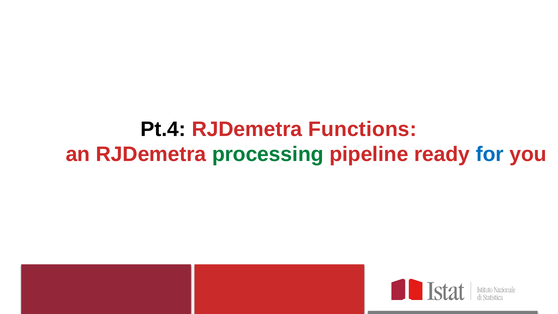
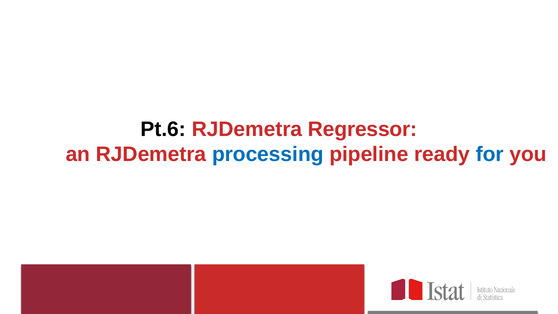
Pt.4: Pt.4 -> Pt.6 (163, 129)
Functions: Functions -> Regressor (363, 129)
processing colour: green -> blue (268, 154)
